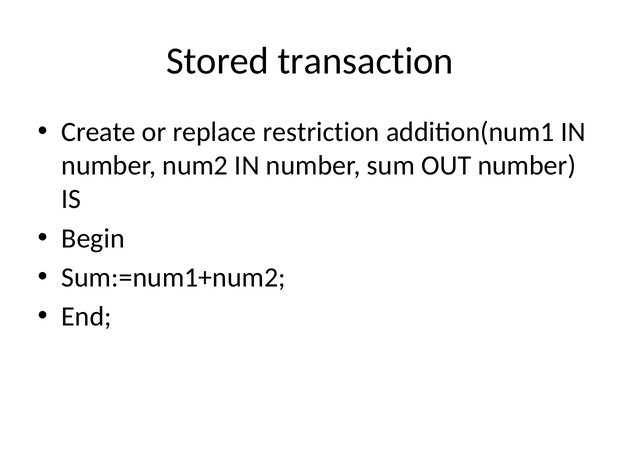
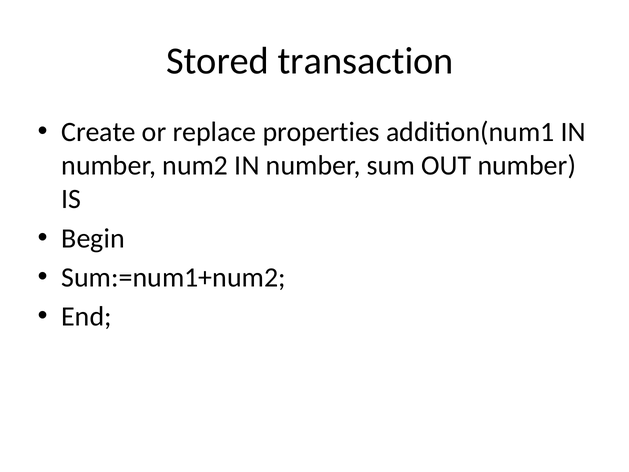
restriction: restriction -> properties (321, 132)
